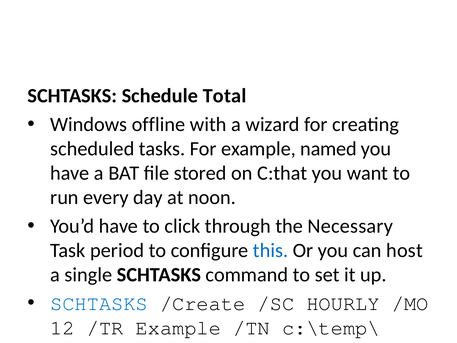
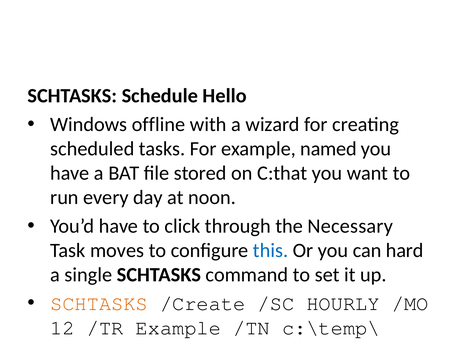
Total: Total -> Hello (225, 96)
period: period -> moves (117, 250)
host: host -> hard (405, 250)
SCHTASKS colour: blue -> orange (99, 303)
